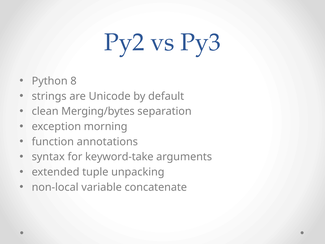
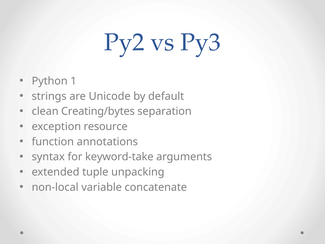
8: 8 -> 1 (74, 81)
Merging/bytes: Merging/bytes -> Creating/bytes (98, 111)
morning: morning -> resource (106, 126)
